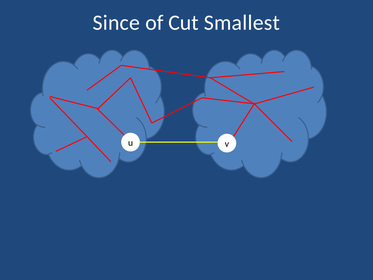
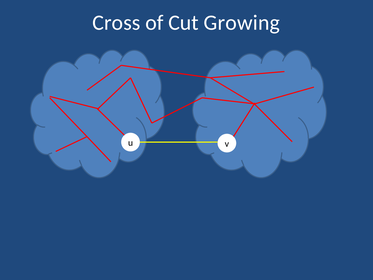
Since: Since -> Cross (116, 23)
Smallest: Smallest -> Growing (242, 23)
